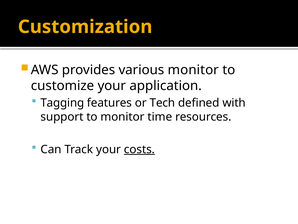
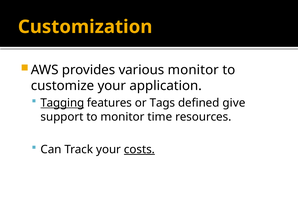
Tagging underline: none -> present (62, 103)
Tech: Tech -> Tags (162, 103)
with: with -> give (234, 103)
